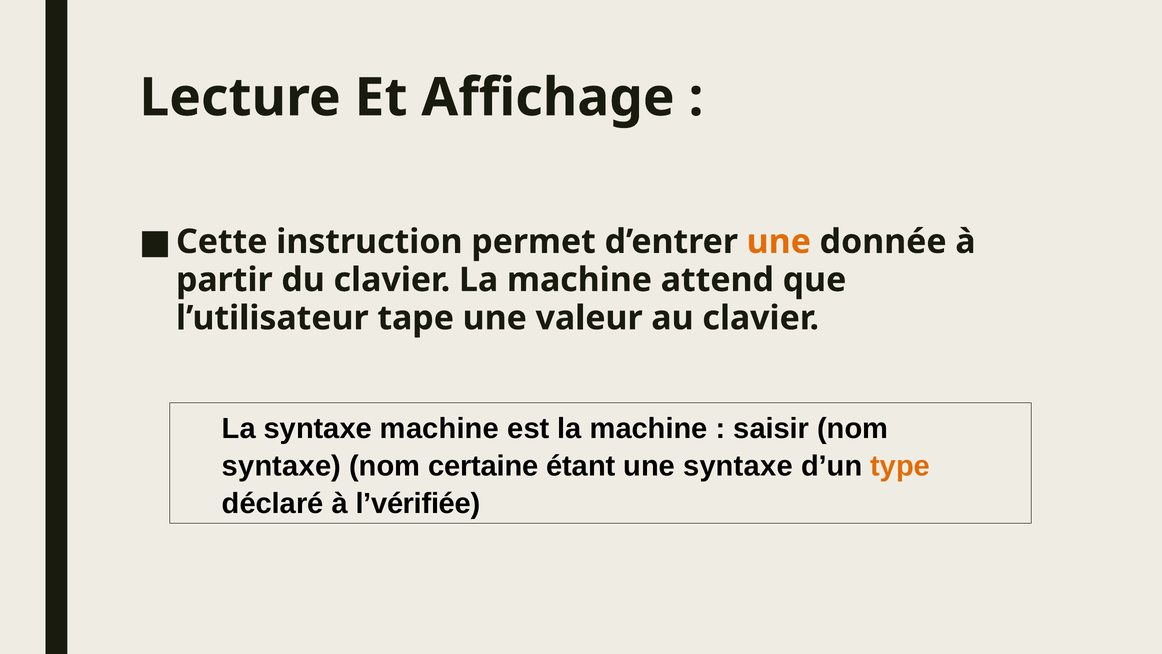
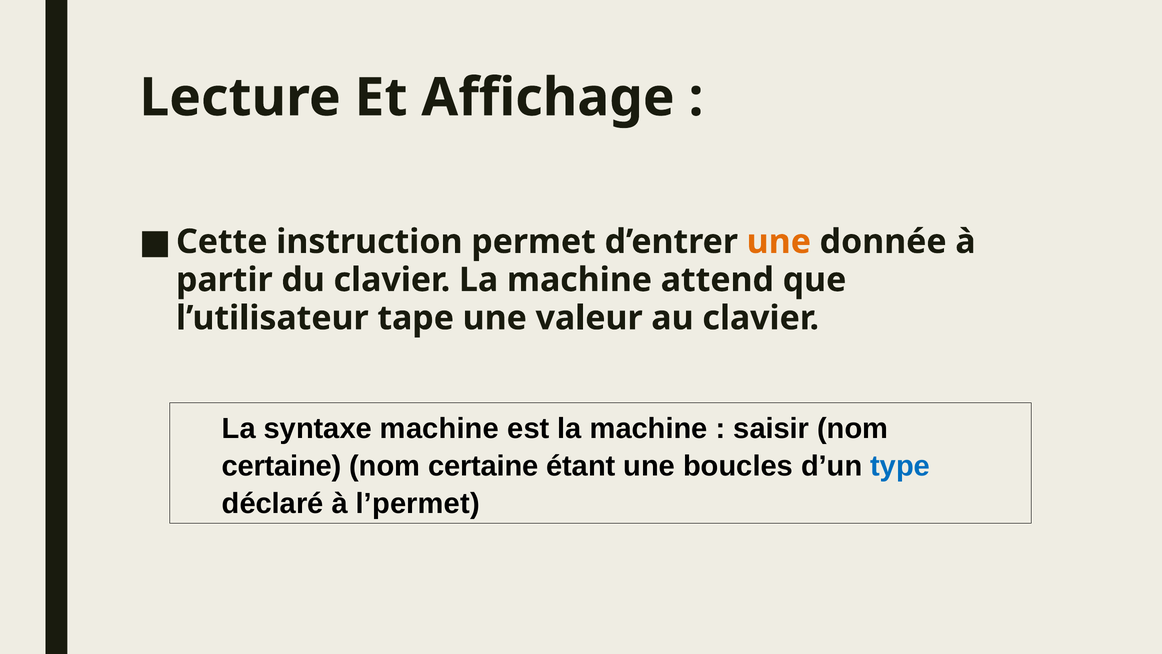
syntaxe: syntaxe -> certaine (282, 466)
une syntaxe: syntaxe -> boucles (738, 466)
type colour: orange -> blue (900, 466)
l’vérifiée: l’vérifiée -> l’permet (418, 503)
